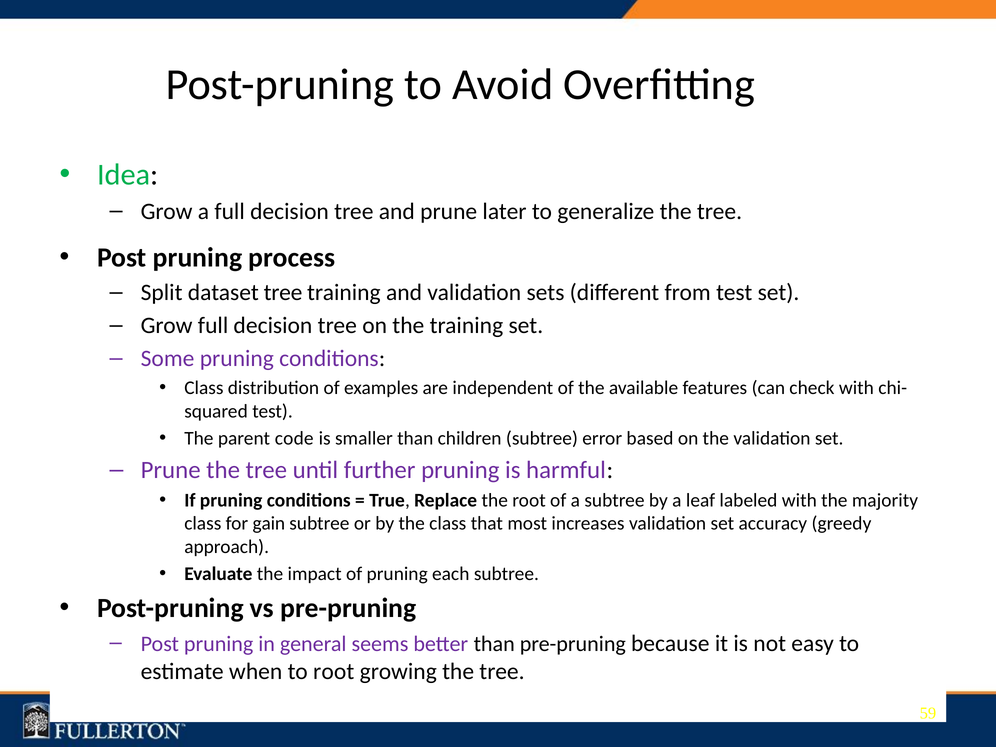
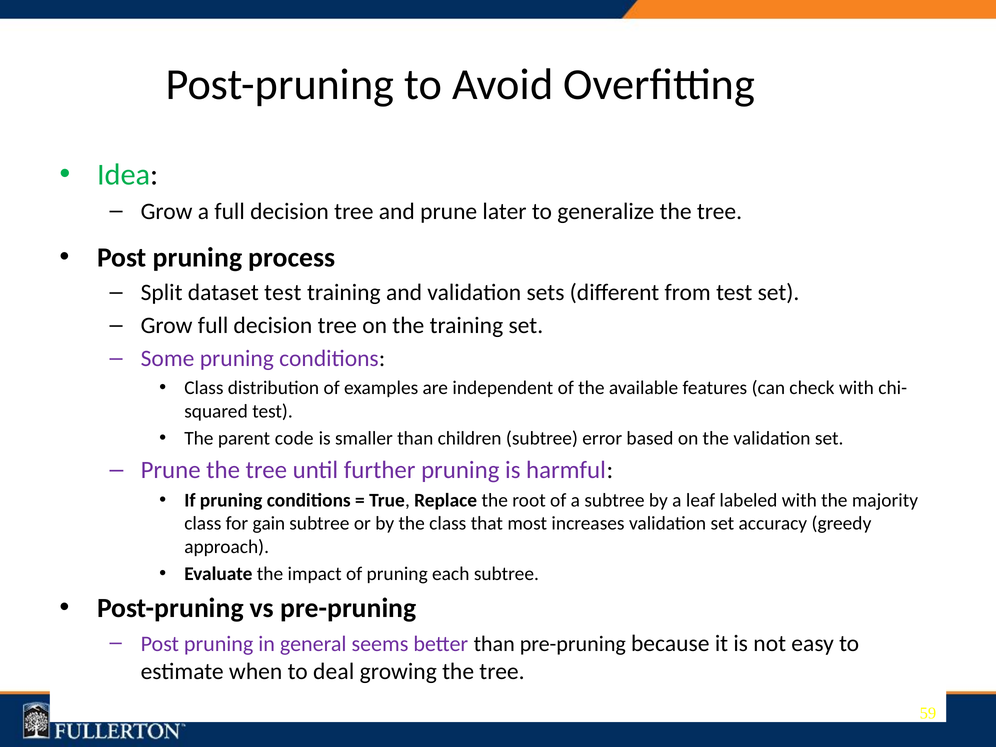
dataset tree: tree -> test (283, 293)
to root: root -> deal (334, 672)
